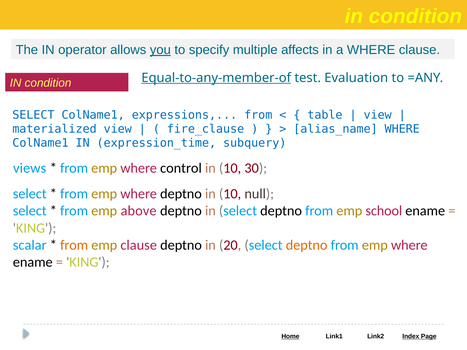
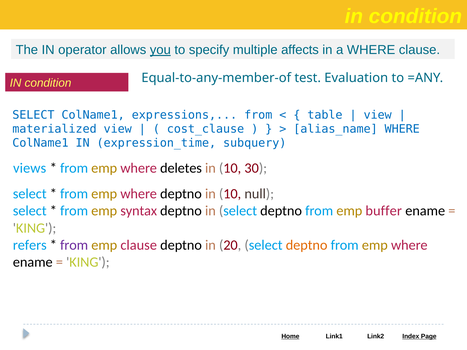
Equal-to-any-member-of underline: present -> none (216, 78)
fire_clause: fire_clause -> cost_clause (205, 129)
control: control -> deletes (181, 168)
above: above -> syntax (139, 211)
school: school -> buffer (384, 211)
scalar: scalar -> refers (30, 245)
from colour: orange -> purple (74, 245)
